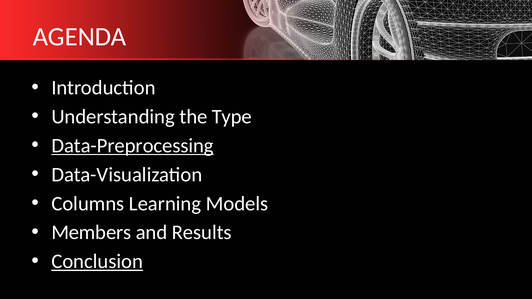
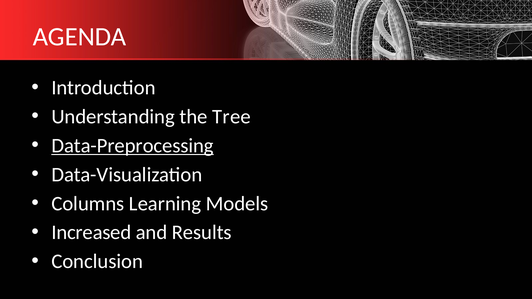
Type: Type -> Tree (232, 117)
Members: Members -> Increased (91, 233)
Conclusion underline: present -> none (97, 262)
